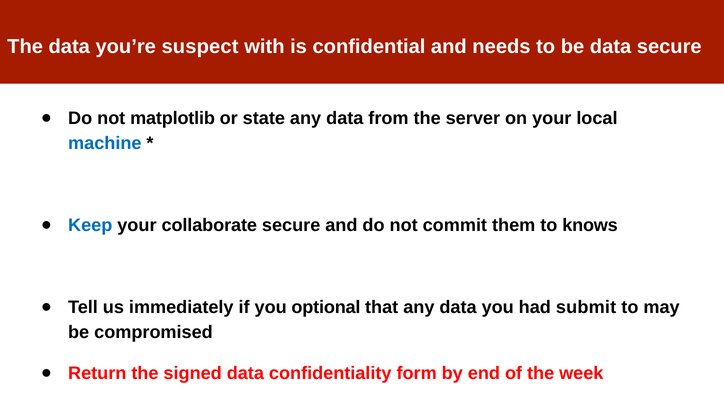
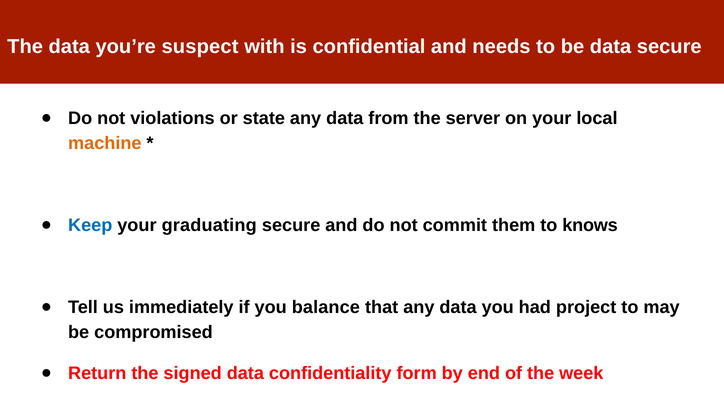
matplotlib: matplotlib -> violations (172, 119)
machine colour: blue -> orange (105, 143)
collaborate: collaborate -> graduating (209, 226)
optional: optional -> balance (326, 308)
submit: submit -> project (586, 308)
